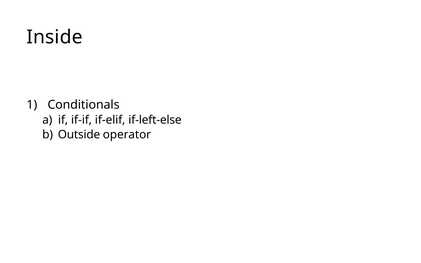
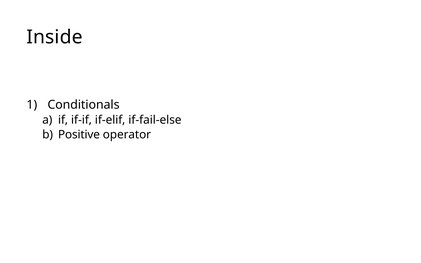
if-left-else: if-left-else -> if-fail-else (155, 120)
Outside: Outside -> Positive (79, 135)
